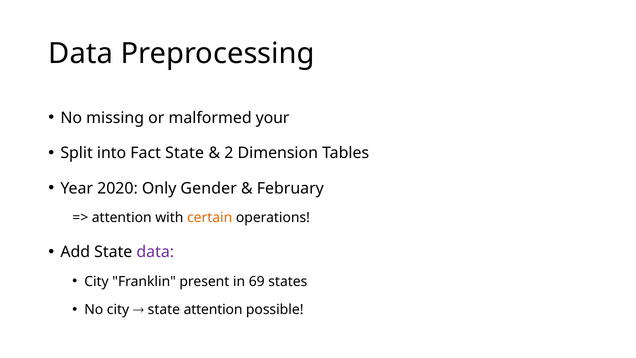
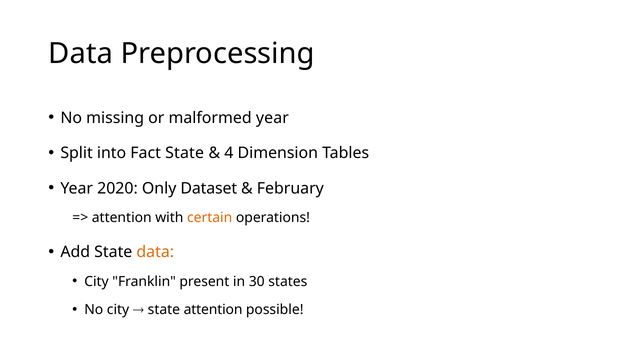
malformed your: your -> year (272, 118)
2: 2 -> 4 (229, 153)
Gender: Gender -> Dataset (209, 188)
data colour: purple -> orange (155, 252)
69: 69 -> 30 (257, 281)
